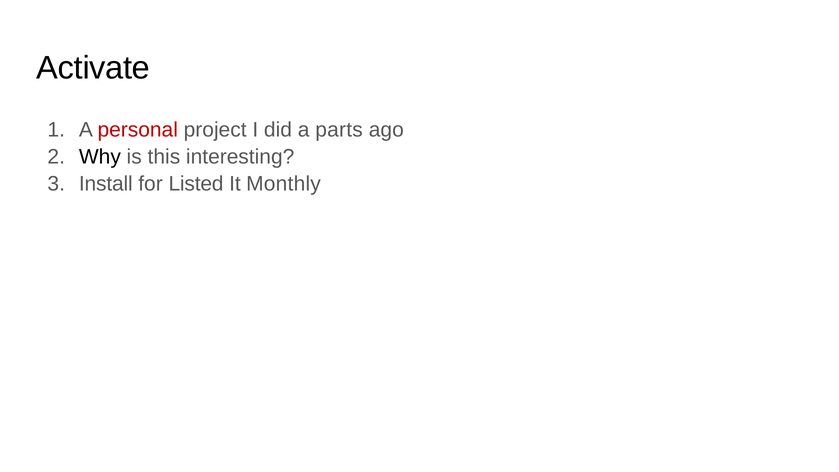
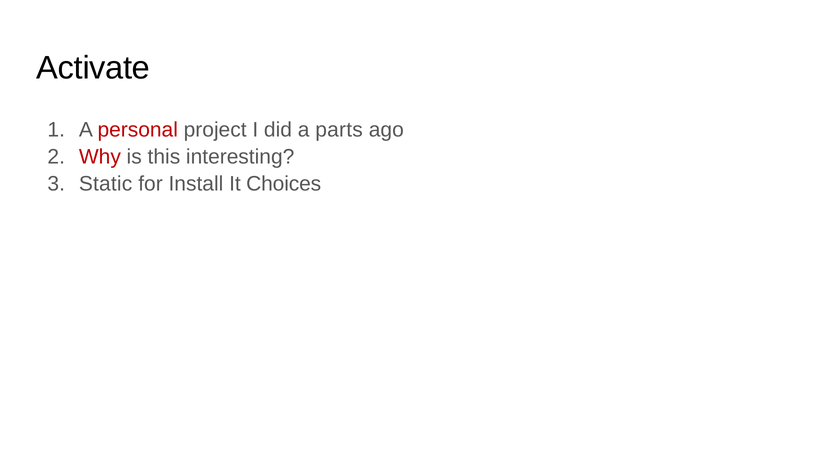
Why colour: black -> red (100, 157)
Install: Install -> Static (106, 184)
Listed: Listed -> Install (196, 184)
Monthly: Monthly -> Choices (284, 184)
